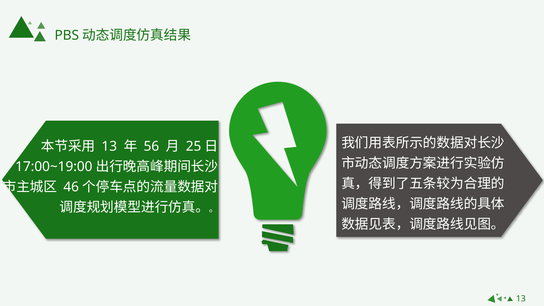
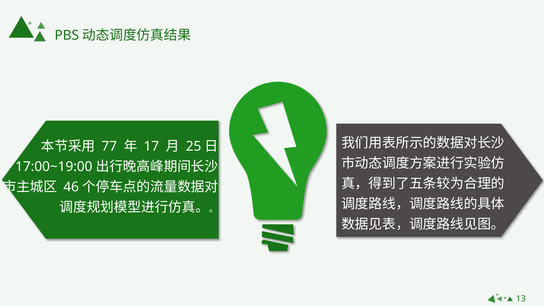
13: 13 -> 77 (109, 146)
56: 56 -> 17 (151, 146)
